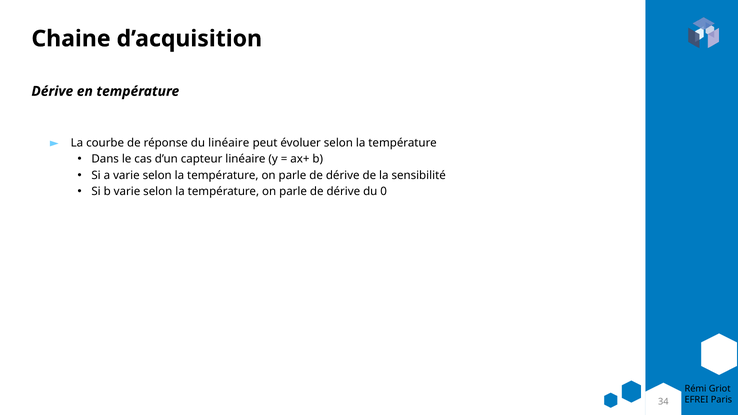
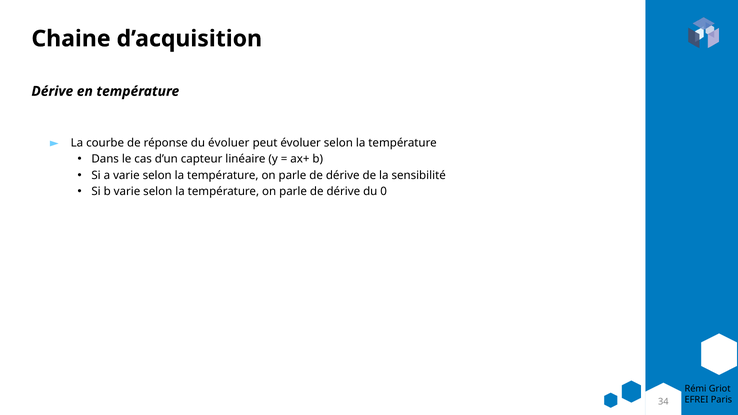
du linéaire: linéaire -> évoluer (229, 143)
